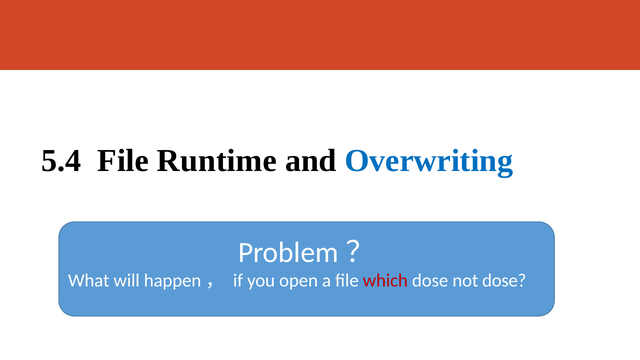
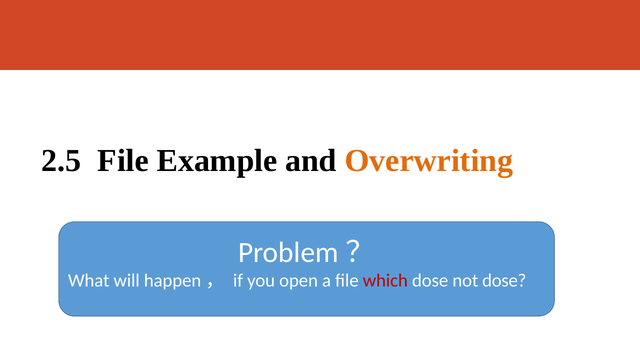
5.4: 5.4 -> 2.5 (61, 161)
Runtime: Runtime -> Example (217, 161)
Overwriting colour: blue -> orange (429, 161)
